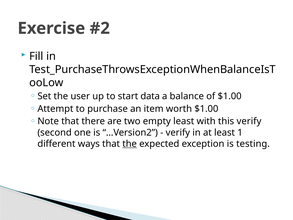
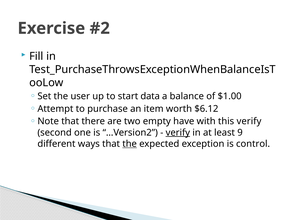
worth $1.00: $1.00 -> $6.12 (206, 109)
empty least: least -> have (184, 121)
verify underline: none -> present (178, 132)
1: 1 -> 9 (240, 132)
testing: testing -> control (253, 144)
